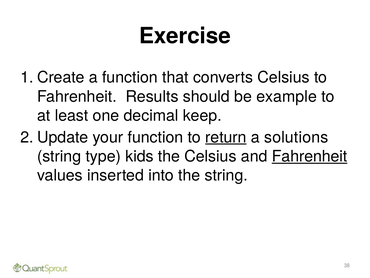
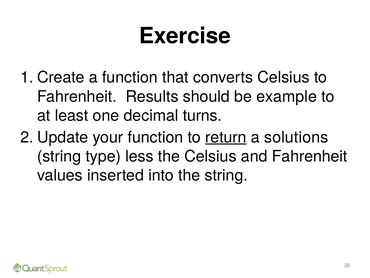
keep: keep -> turns (202, 115)
kids: kids -> less (139, 156)
Fahrenheit underline: present -> none (310, 156)
